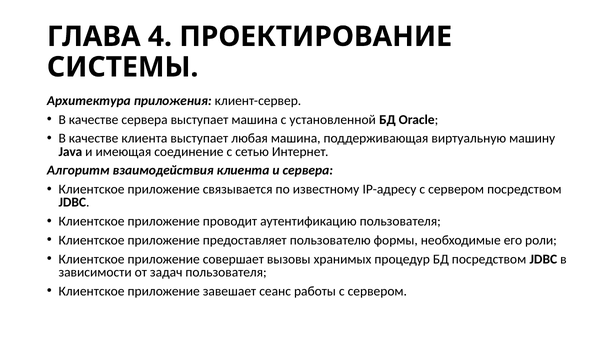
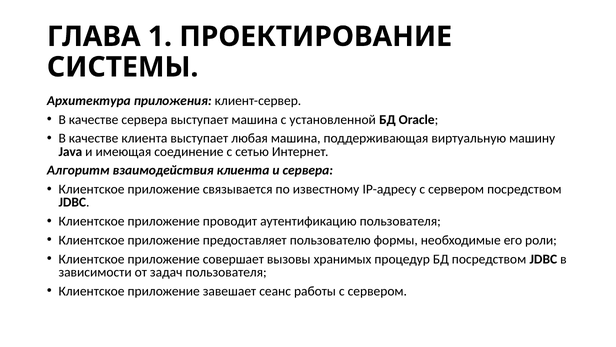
4: 4 -> 1 (160, 37)
